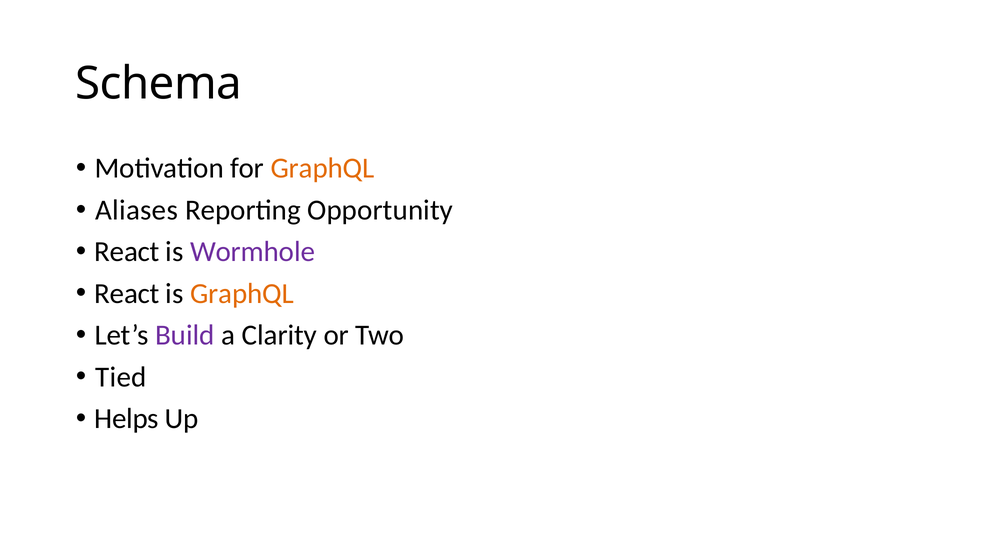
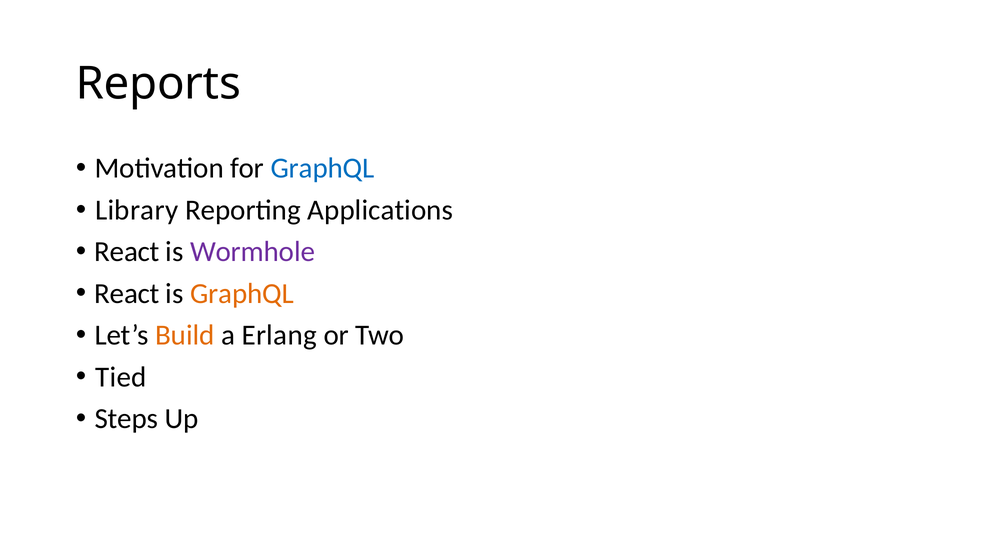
Schema: Schema -> Reports (158, 84)
GraphQL colour: orange -> blue (323, 168)
Aliases: Aliases -> Library (137, 210)
Opportunity: Opportunity -> Applications (380, 210)
Build colour: purple -> orange (185, 335)
Clarity: Clarity -> Erlang (279, 335)
Helps: Helps -> Steps (126, 419)
